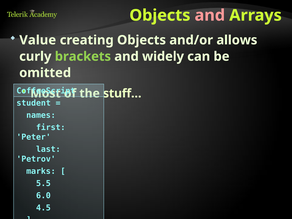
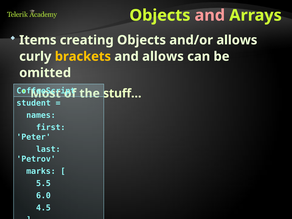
Value: Value -> Items (38, 40)
brackets colour: light green -> yellow (83, 56)
and widely: widely -> allows (163, 56)
